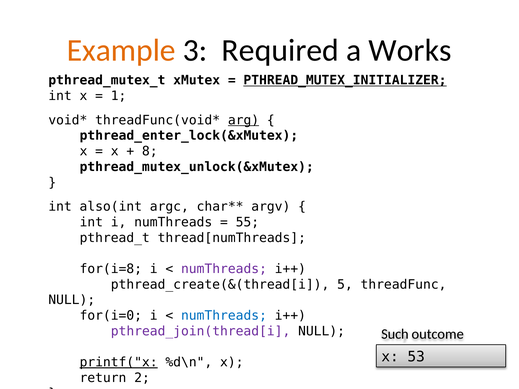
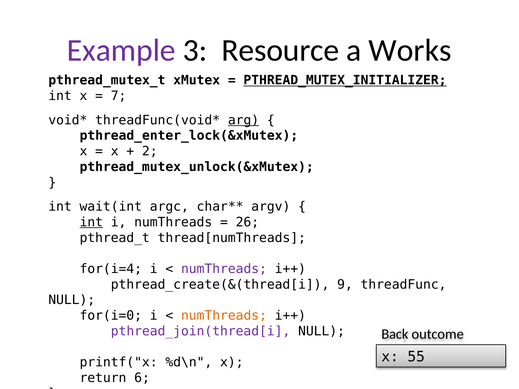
Example colour: orange -> purple (121, 50)
Required: Required -> Resource (280, 50)
1: 1 -> 7 (119, 96)
8: 8 -> 2 (150, 151)
also(int: also(int -> wait(int (111, 207)
int underline: none -> present (91, 222)
55: 55 -> 26 (247, 222)
for(i=8: for(i=8 -> for(i=4 (111, 269)
5: 5 -> 9 (345, 285)
numThreads colour: blue -> orange (224, 316)
Such: Such -> Back (395, 334)
53: 53 -> 55 (416, 357)
printf("x underline: present -> none (119, 362)
2: 2 -> 6 (142, 378)
